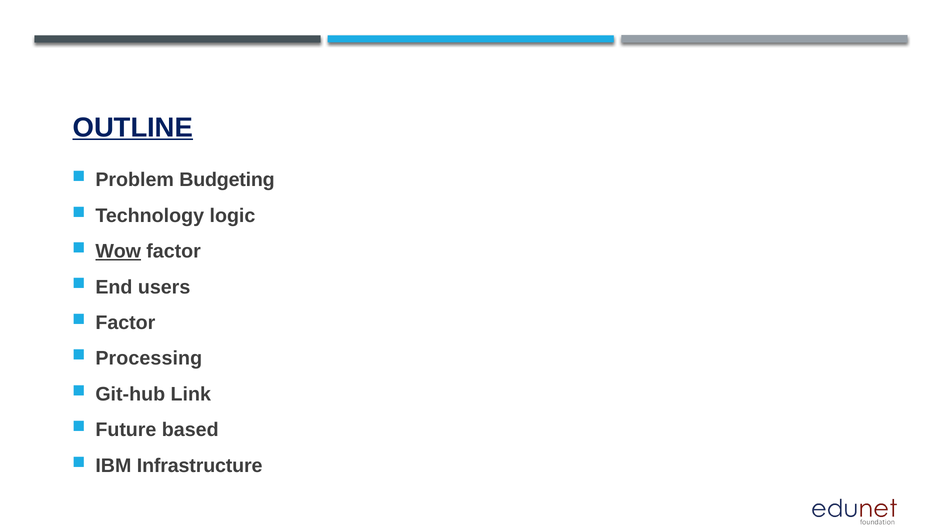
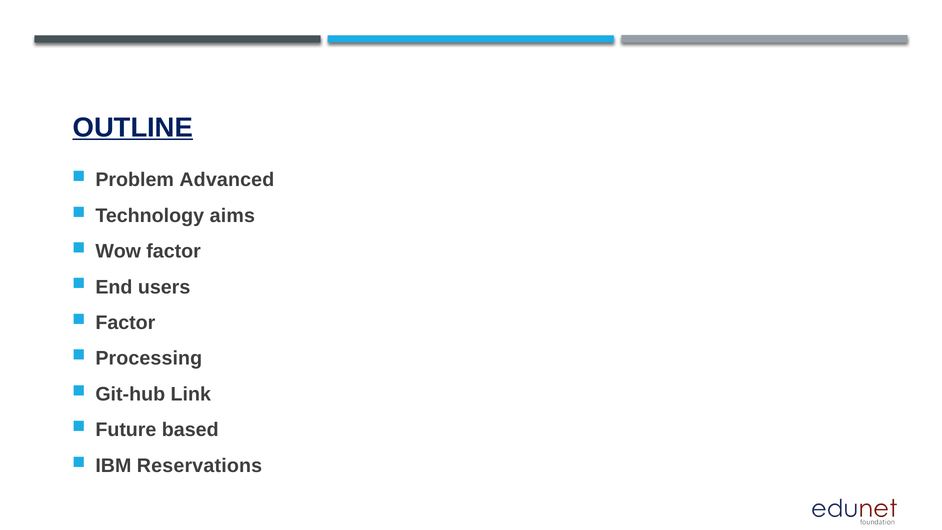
Budgeting: Budgeting -> Advanced (227, 180)
logic: logic -> aims (232, 216)
Wow underline: present -> none (118, 251)
Infrastructure: Infrastructure -> Reservations (199, 466)
